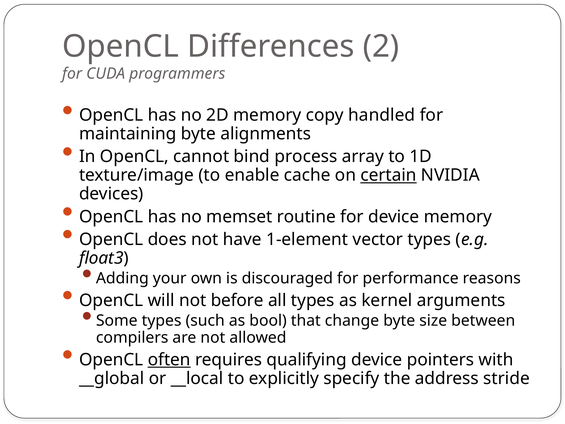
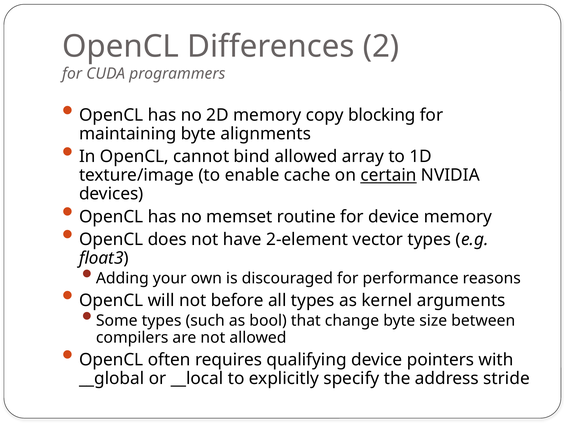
handled: handled -> blocking (382, 115)
bind process: process -> allowed (306, 157)
1-element: 1-element -> 2-element (307, 239)
often underline: present -> none (169, 359)
